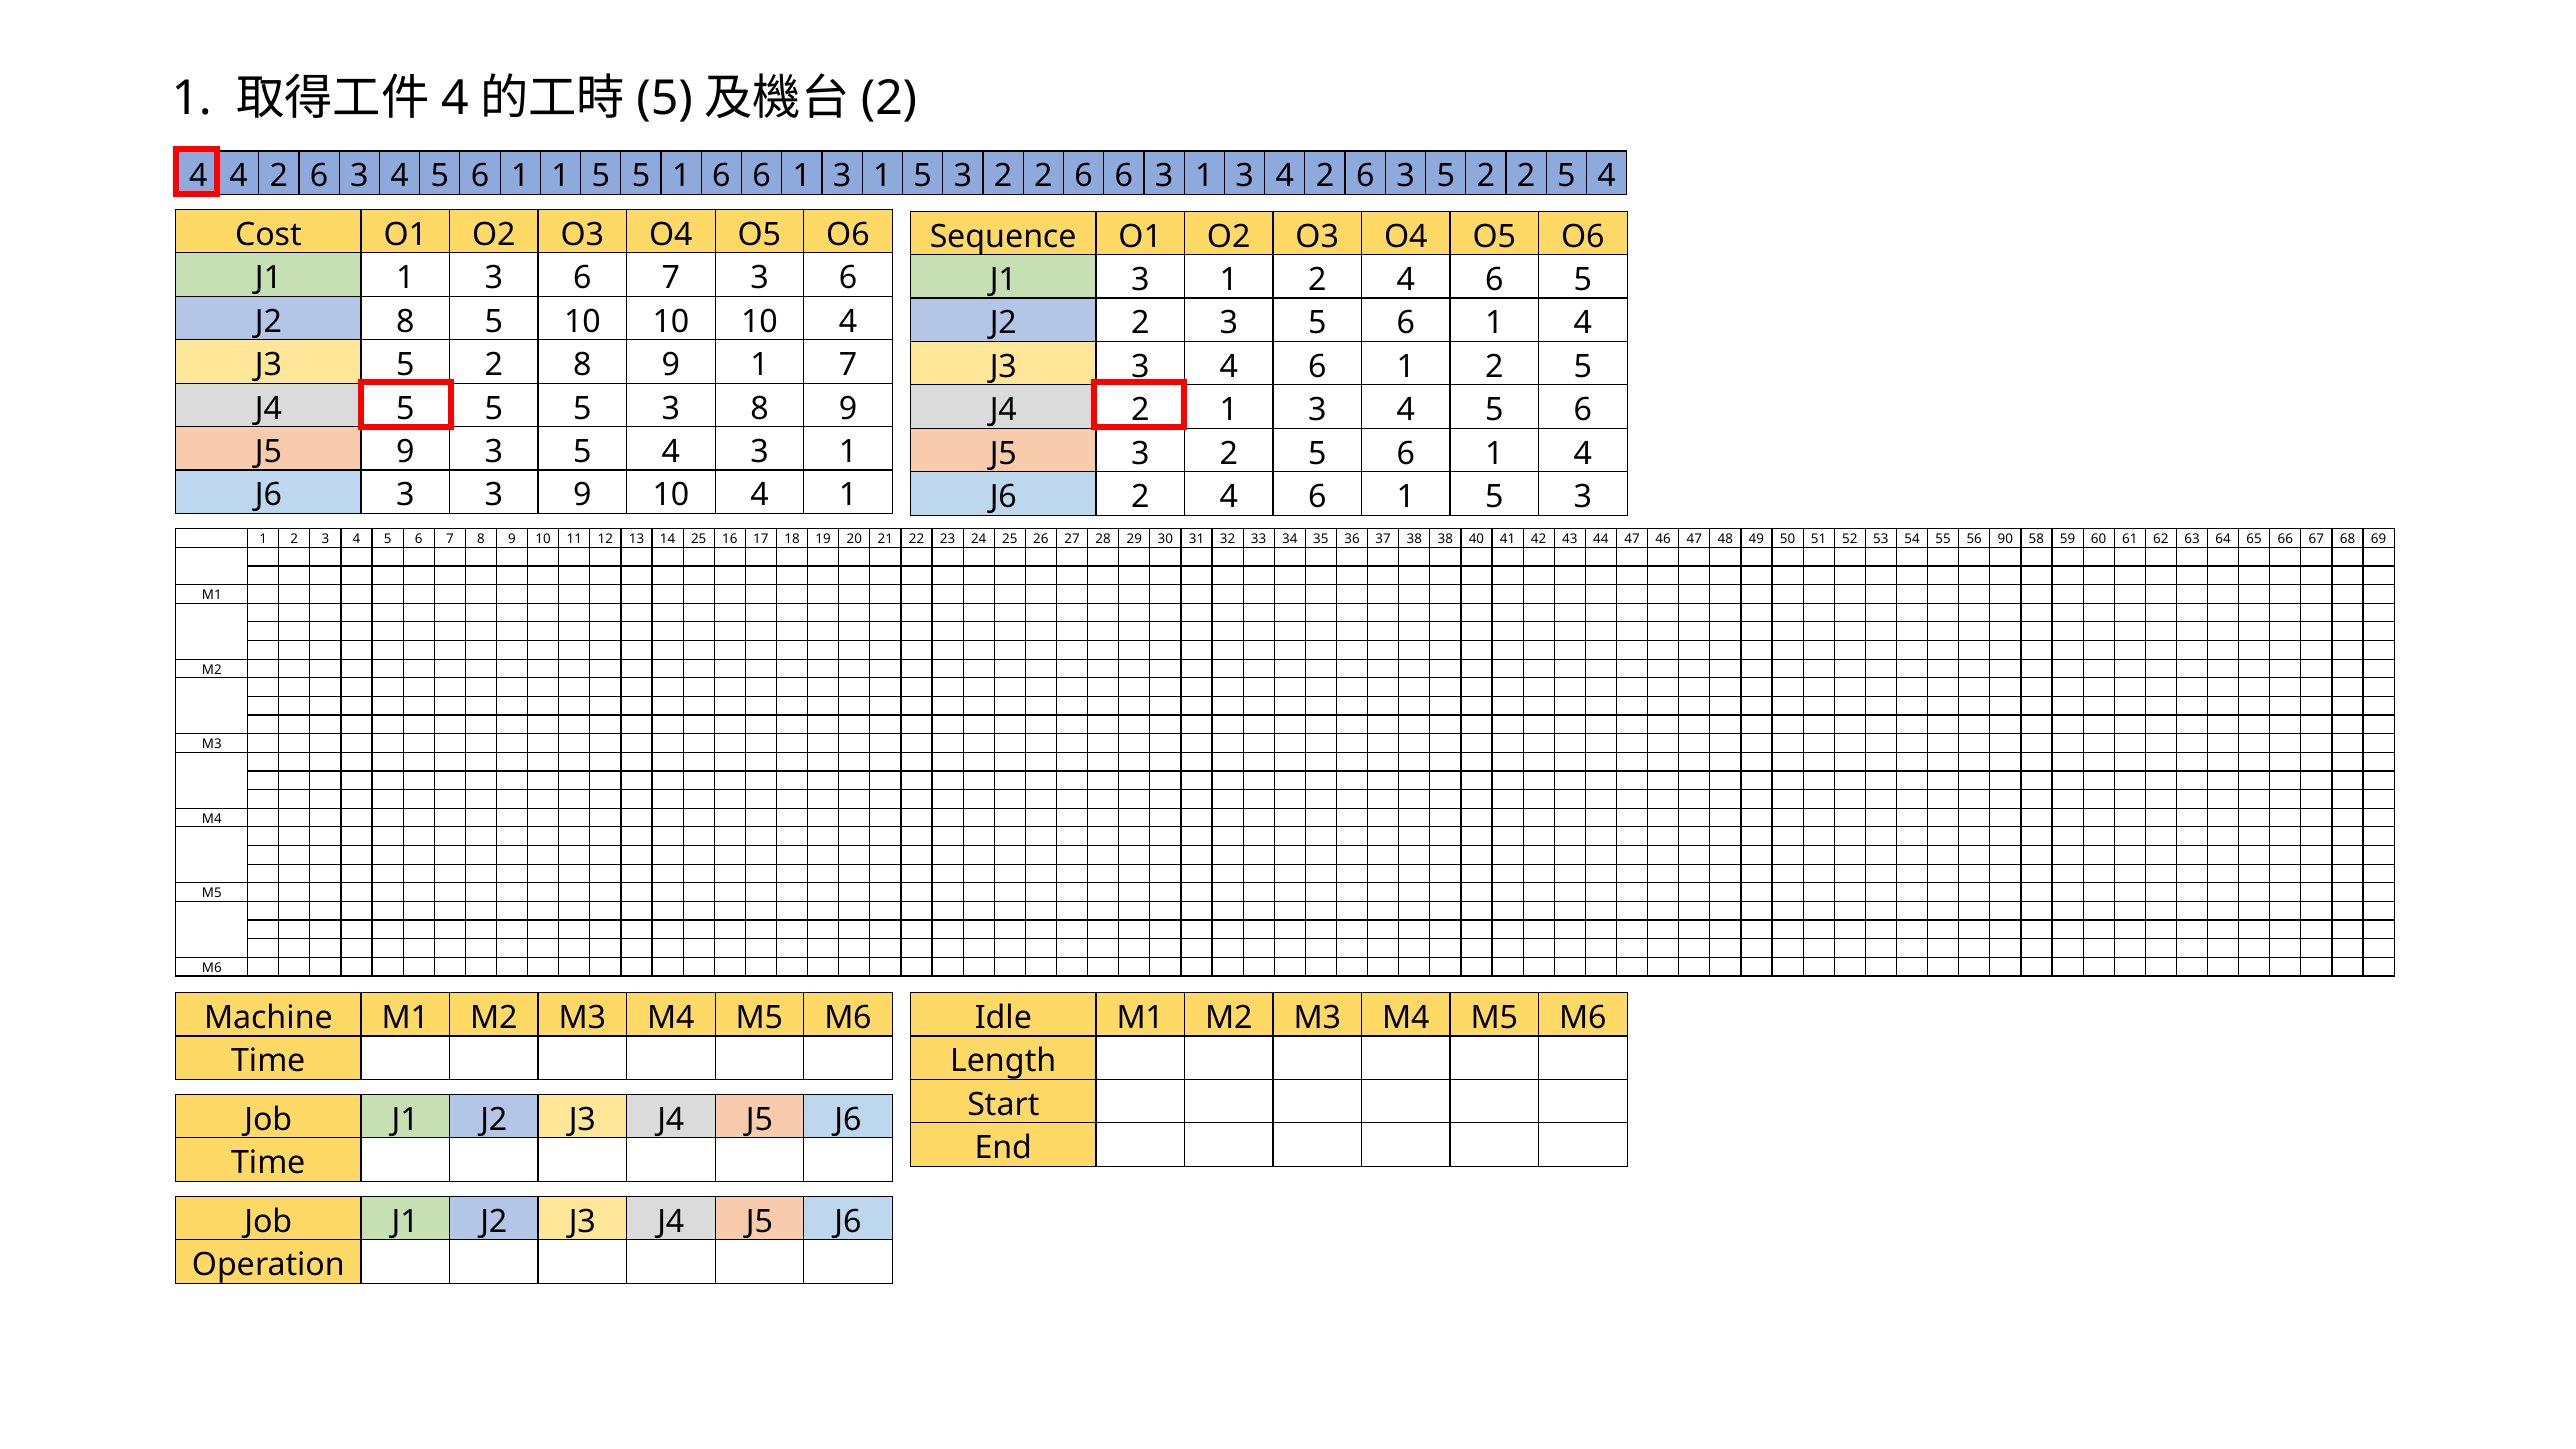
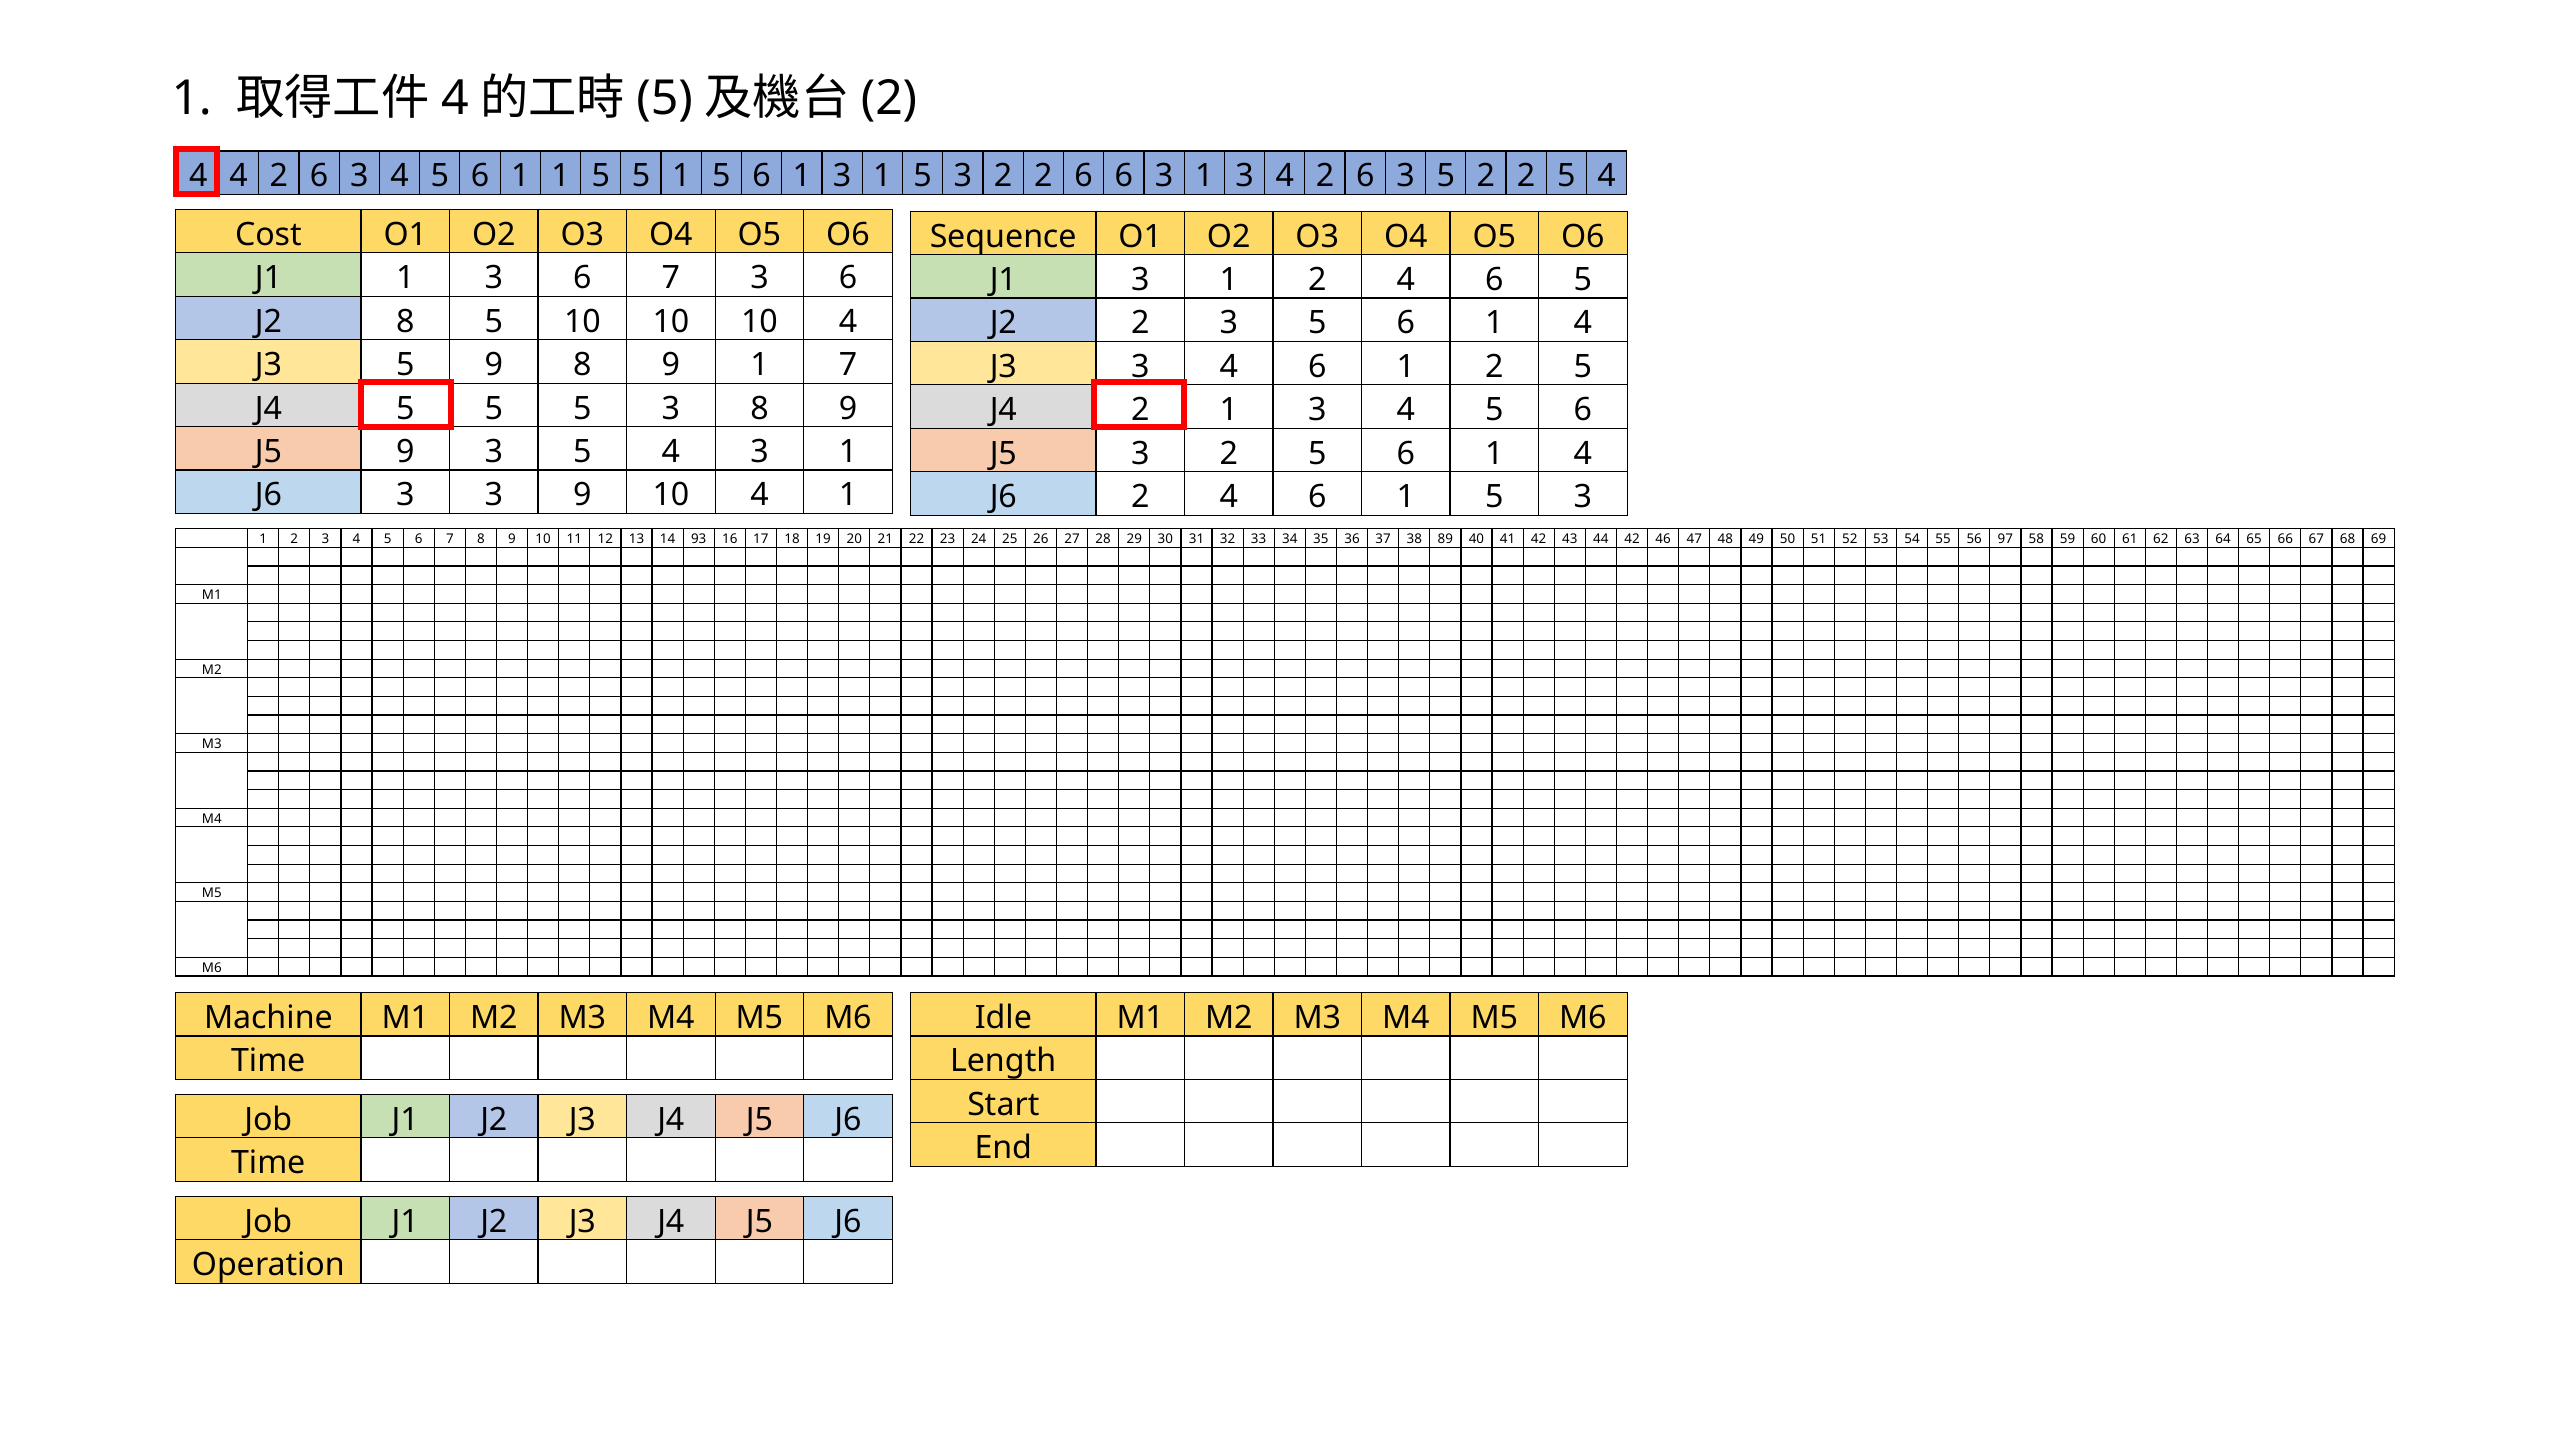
5 1 6: 6 -> 5 (721, 176)
2: 2 -> 9 (494, 365)
14 25: 25 -> 93 (699, 539)
38 38: 38 -> 89 (1445, 539)
44 47: 47 -> 42 (1632, 539)
90: 90 -> 97 (2005, 539)
